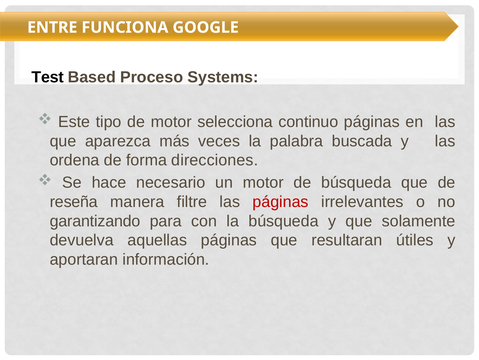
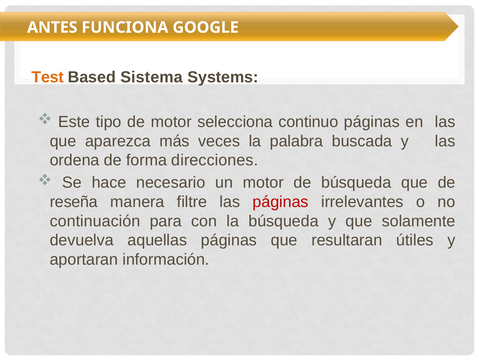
ENTRE: ENTRE -> ANTES (52, 27)
Test colour: black -> orange (48, 77)
Proceso: Proceso -> Sistema (152, 77)
garantizando: garantizando -> continuación (95, 221)
